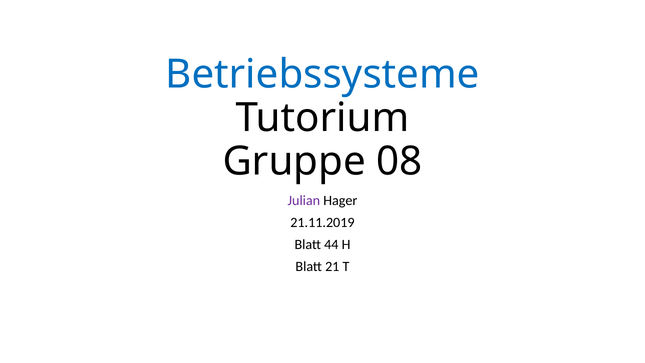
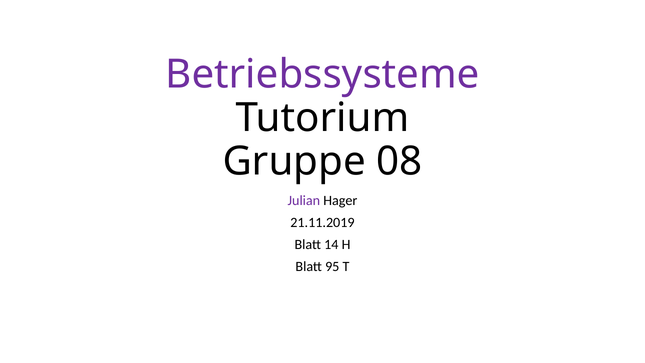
Betriebssysteme colour: blue -> purple (322, 74)
44: 44 -> 14 (331, 244)
21: 21 -> 95 (332, 266)
